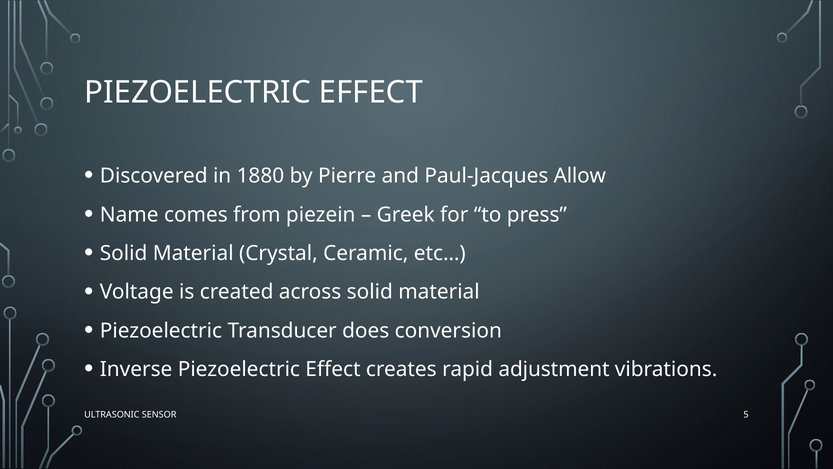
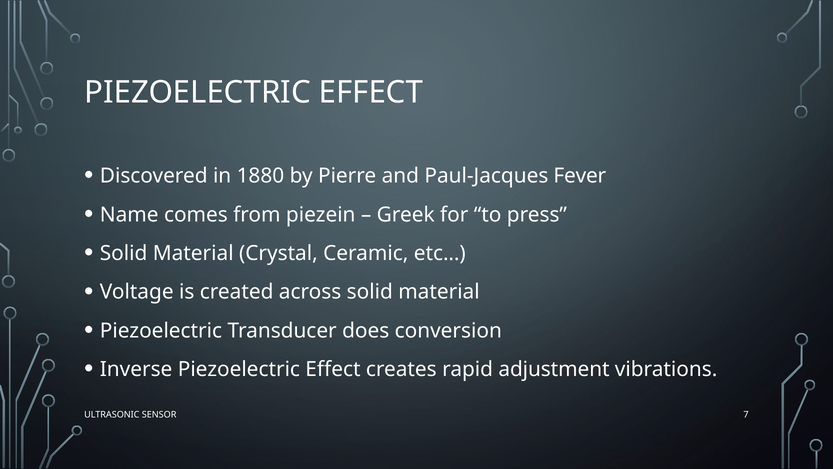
Allow: Allow -> Fever (580, 176)
5: 5 -> 7 (746, 414)
